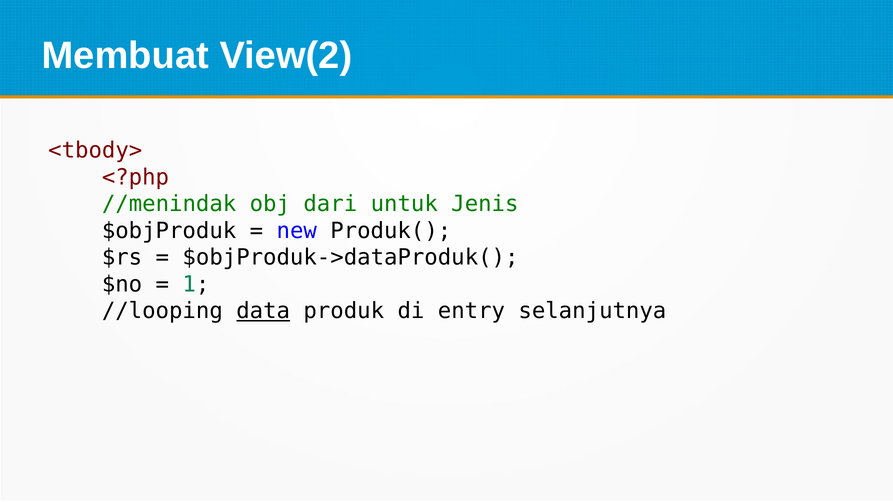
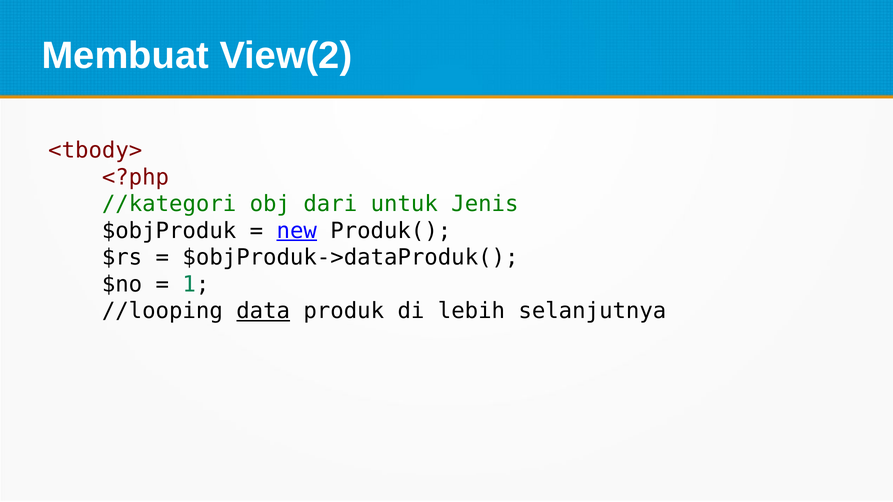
//menindak: //menindak -> //kategori (169, 204)
new underline: none -> present (297, 231)
entry: entry -> lebih (471, 311)
